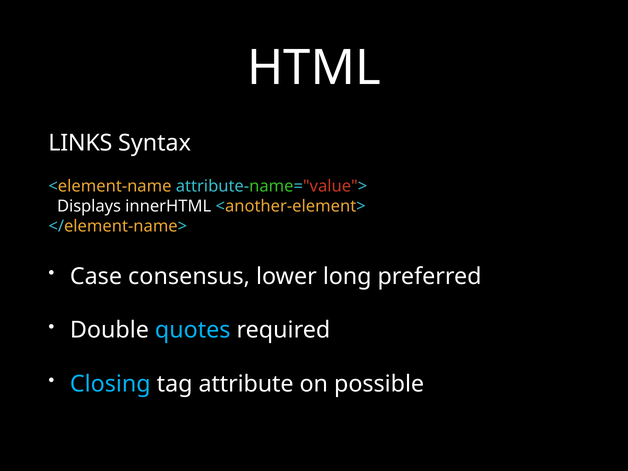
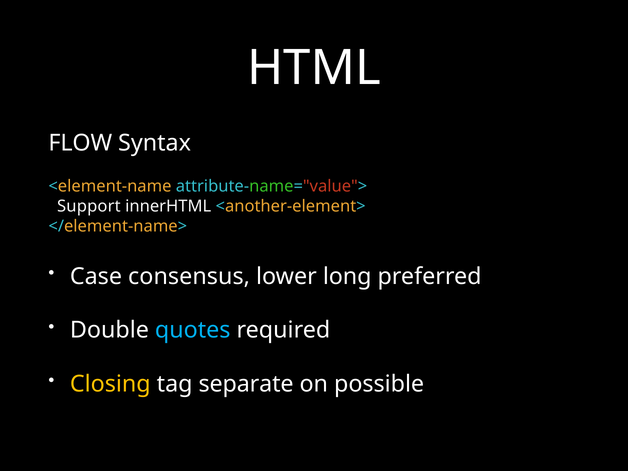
LINKS: LINKS -> FLOW (80, 143)
Displays: Displays -> Support (89, 206)
Closing colour: light blue -> yellow (110, 384)
attribute: attribute -> separate (246, 384)
